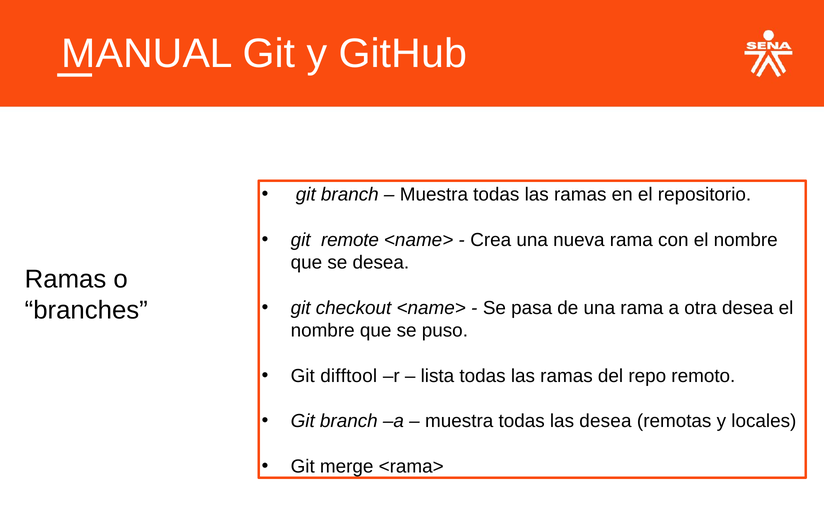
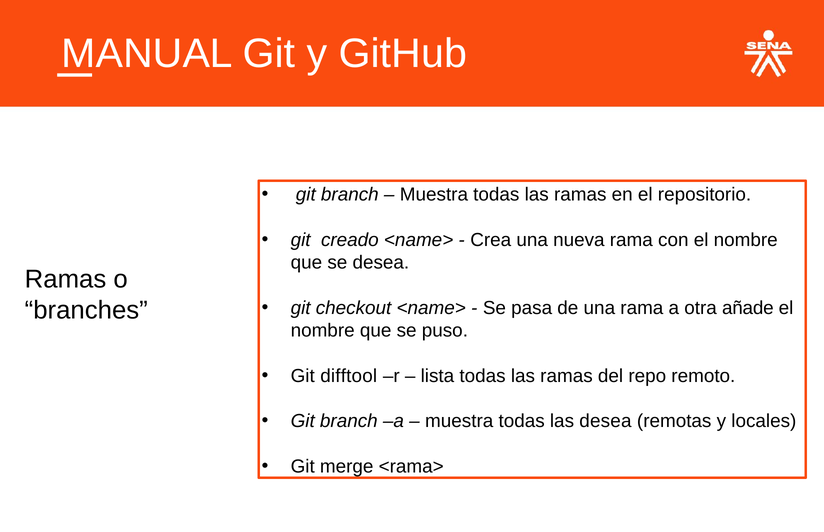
remote: remote -> creado (350, 240)
otra desea: desea -> añade (748, 308)
